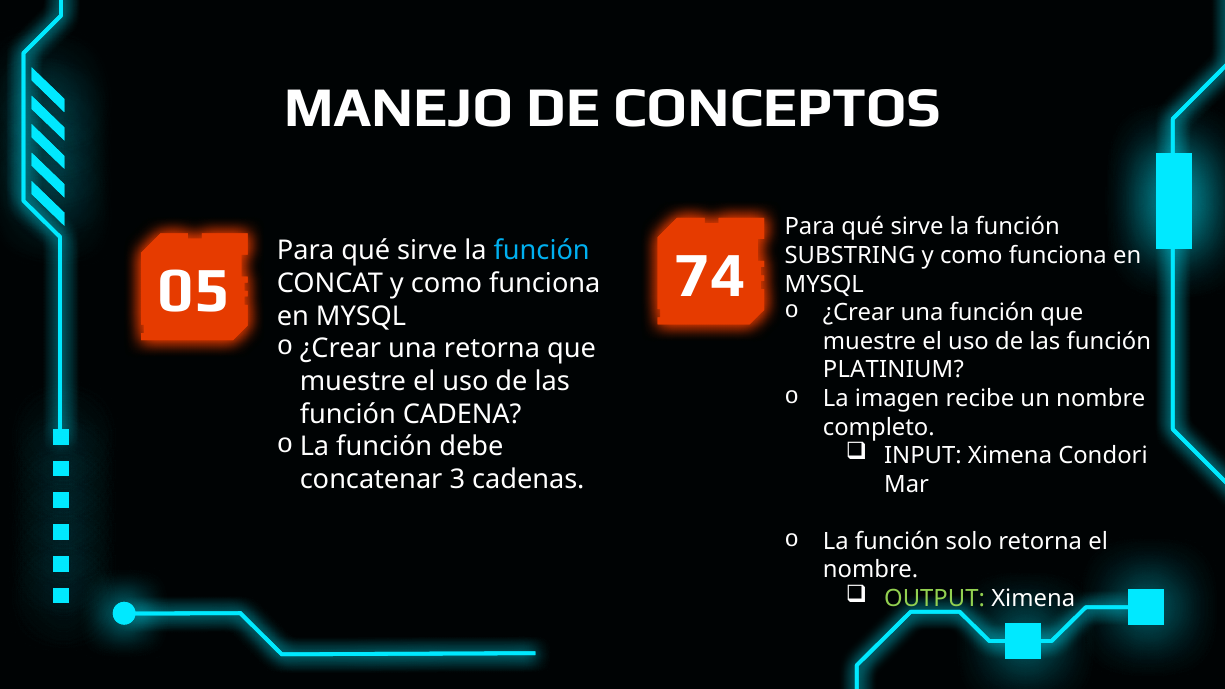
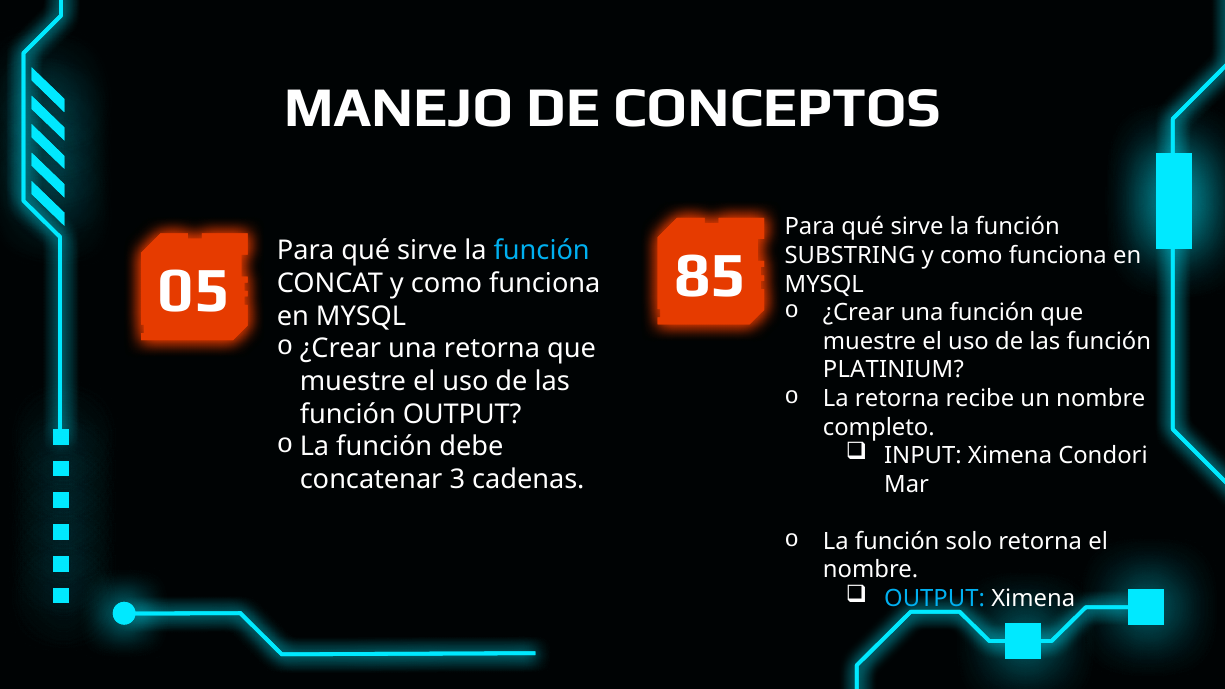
74: 74 -> 85 (711, 275)
La imagen: imagen -> retorna (897, 399)
función CADENA: CADENA -> OUTPUT (462, 414)
OUTPUT colour: light green -> light blue (935, 599)
